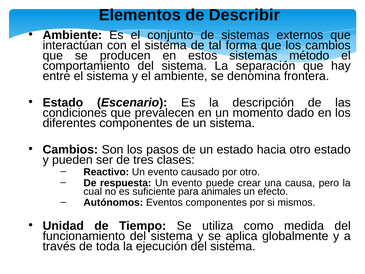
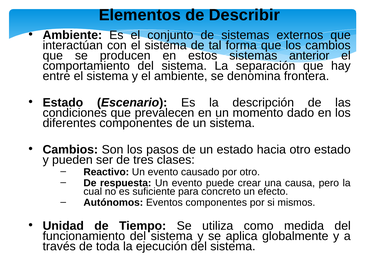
método: método -> anterior (309, 56)
animales: animales -> concreto (221, 191)
